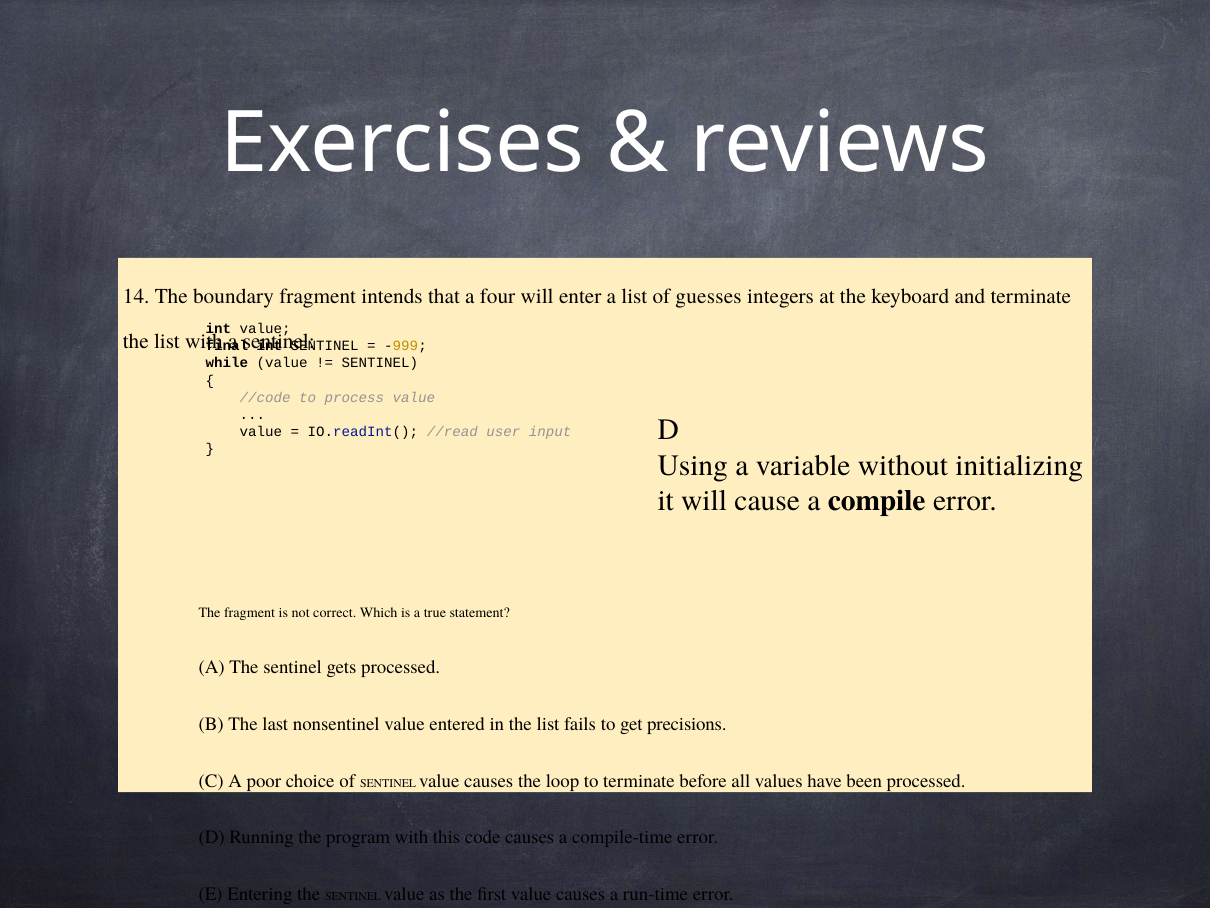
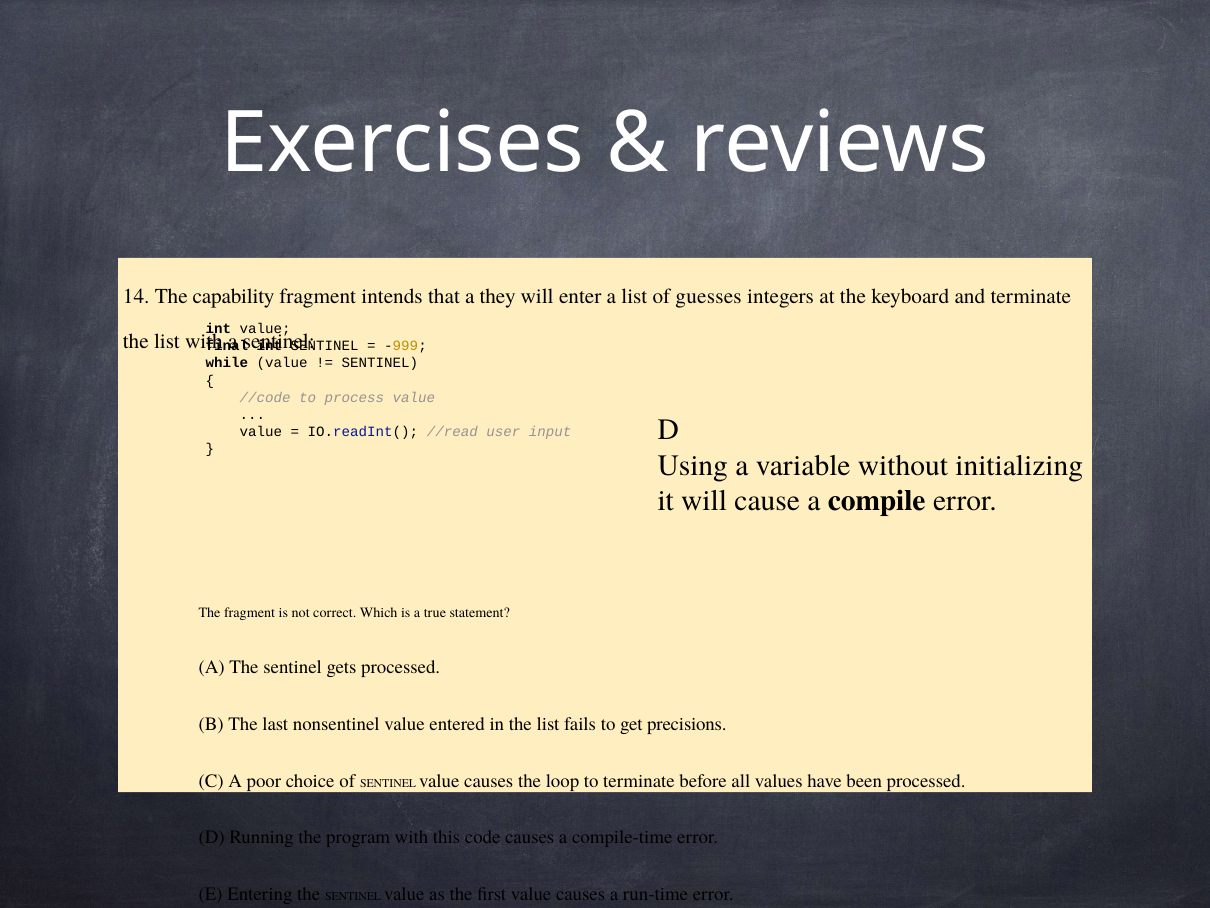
boundary: boundary -> capability (234, 296)
four: four -> they (498, 296)
